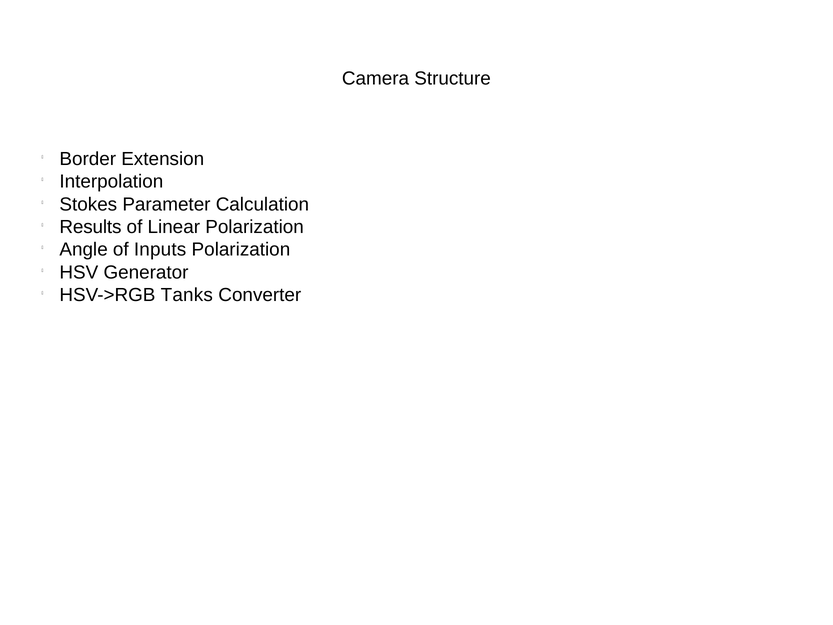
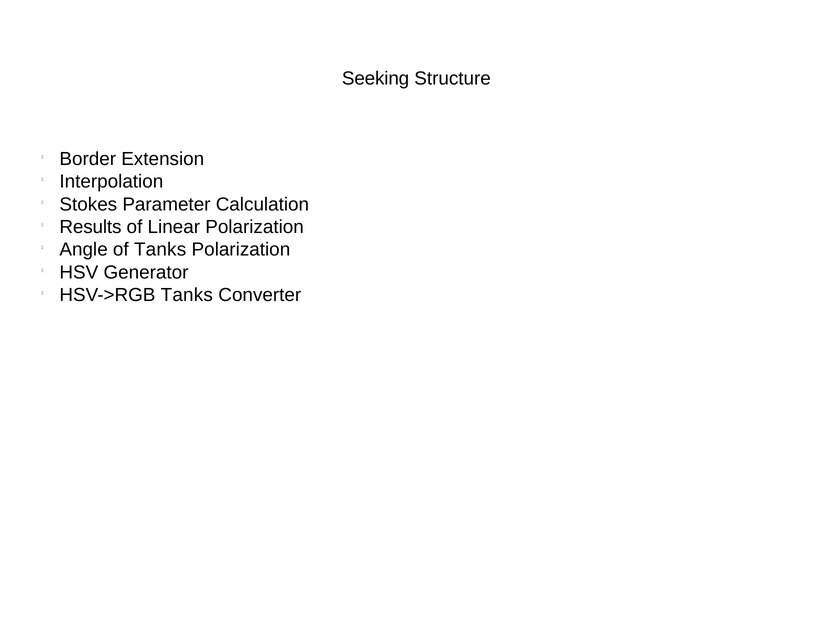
Camera: Camera -> Seeking (376, 78)
of Inputs: Inputs -> Tanks (160, 250)
